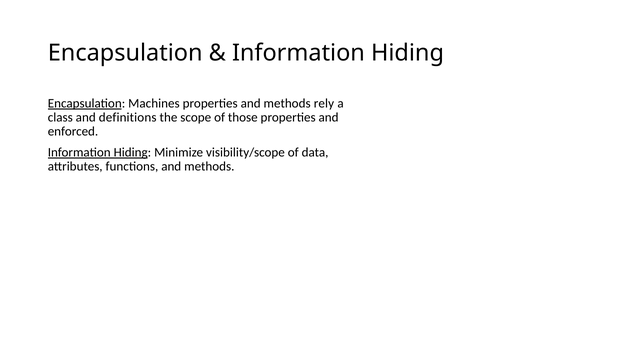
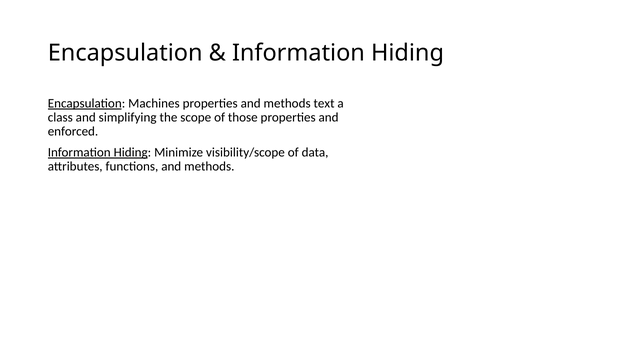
rely: rely -> text (324, 103)
definitions: definitions -> simplifying (128, 117)
